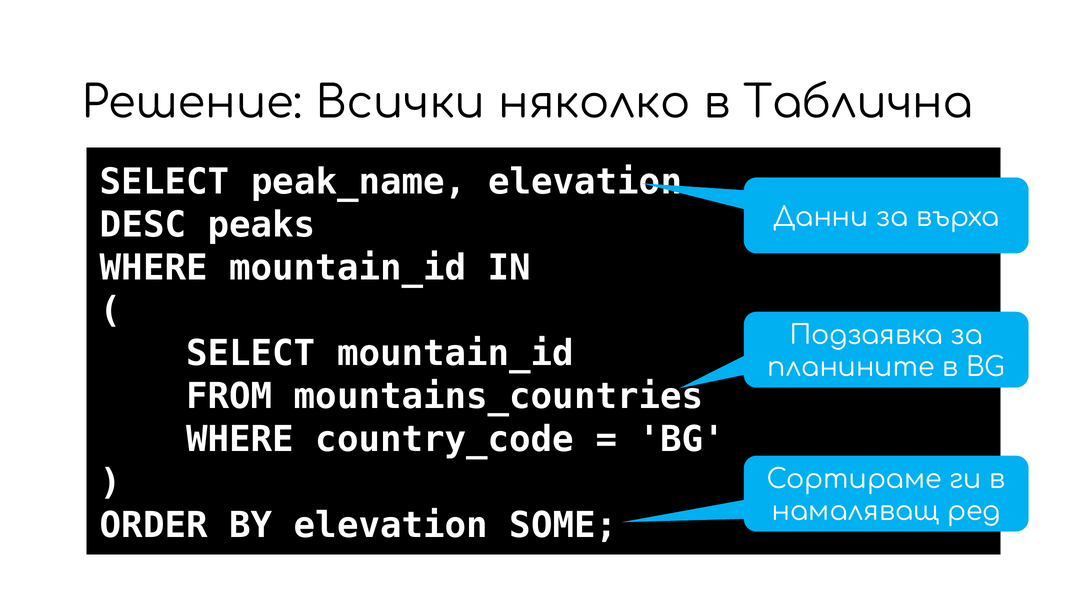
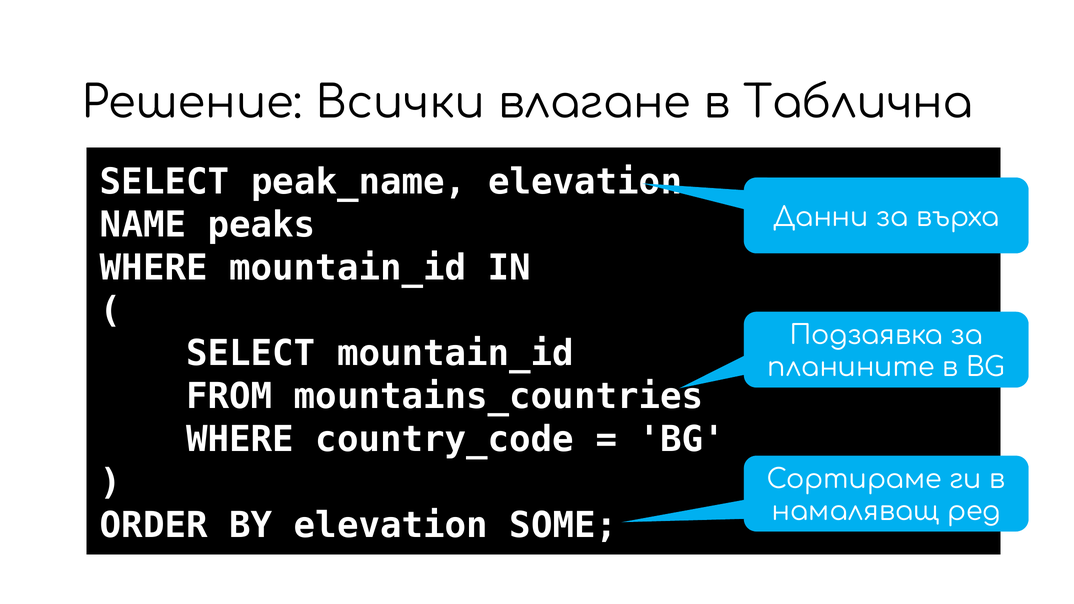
няколко: няколко -> влагане (594, 103)
DESC: DESC -> NAME (143, 225)
